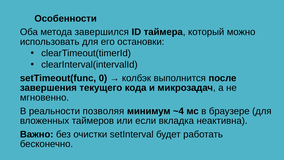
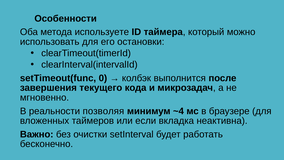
завершился: завершился -> используете (102, 32)
